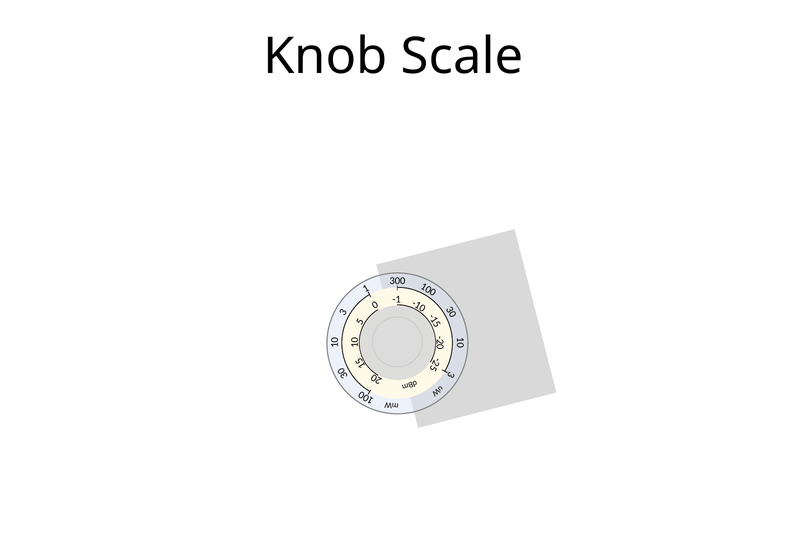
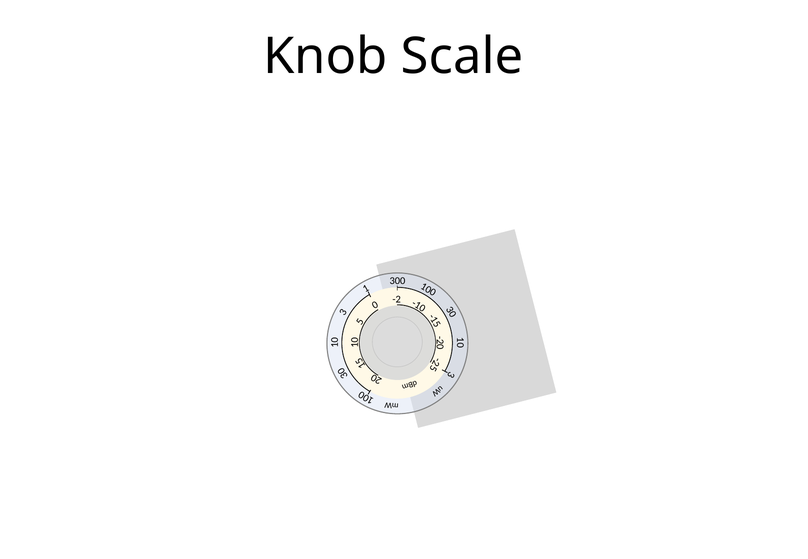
-1: -1 -> -2 (397, 299)
